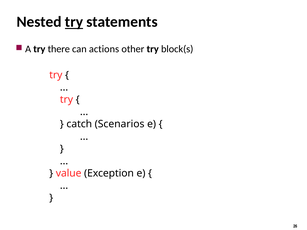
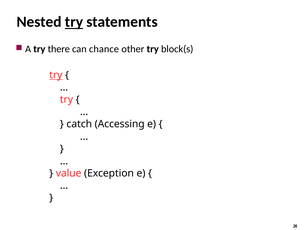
actions: actions -> chance (104, 49)
try underline: none -> present (56, 75)
Scenarios: Scenarios -> Accessing (120, 124)
